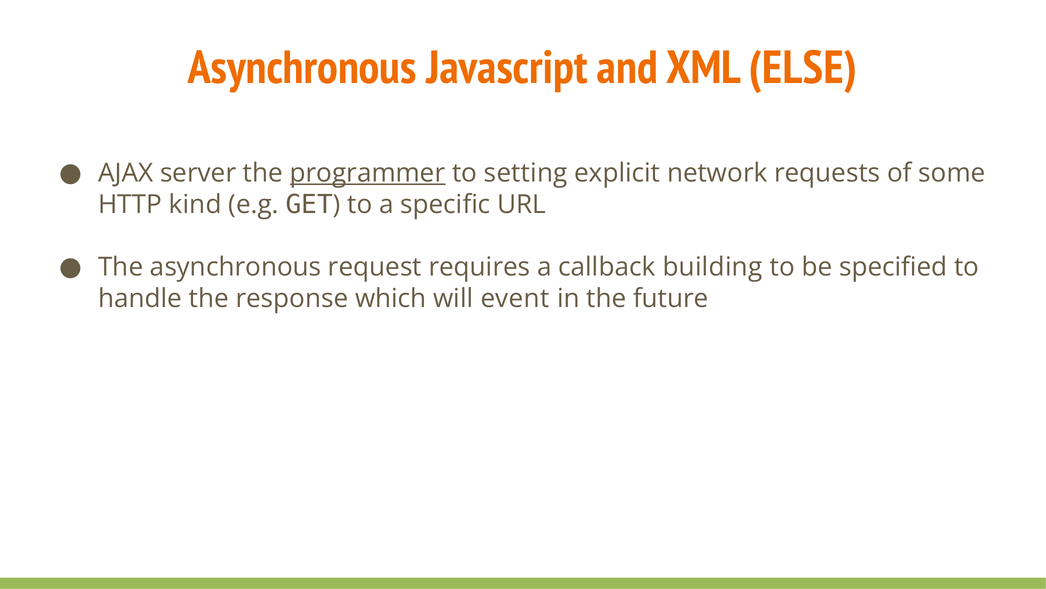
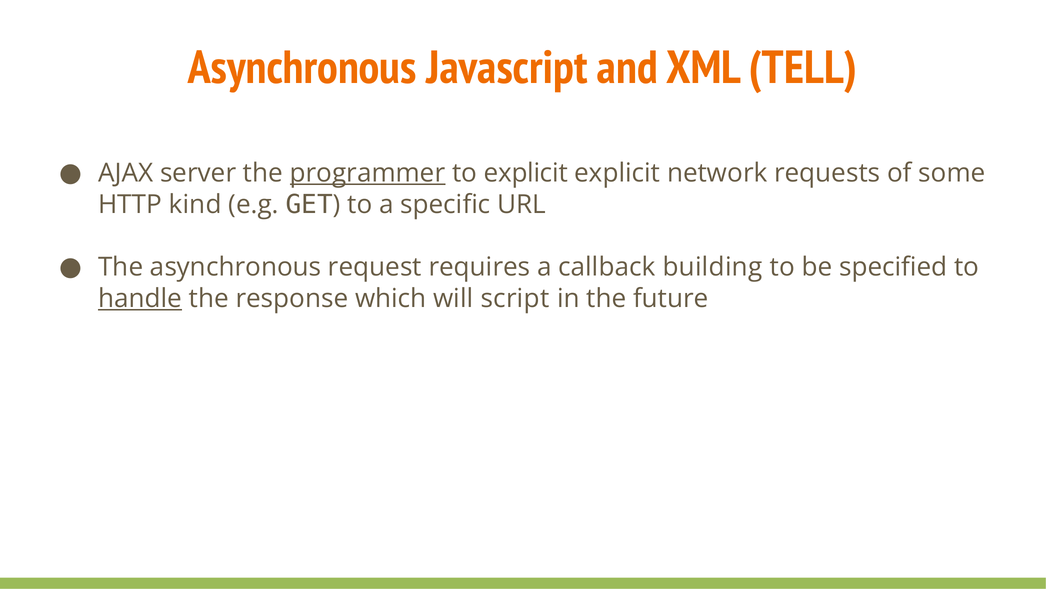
ELSE: ELSE -> TELL (803, 68)
to setting: setting -> explicit (526, 173)
handle underline: none -> present (140, 298)
event: event -> script (515, 298)
